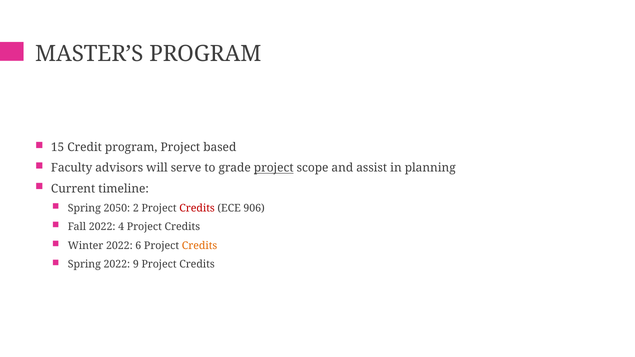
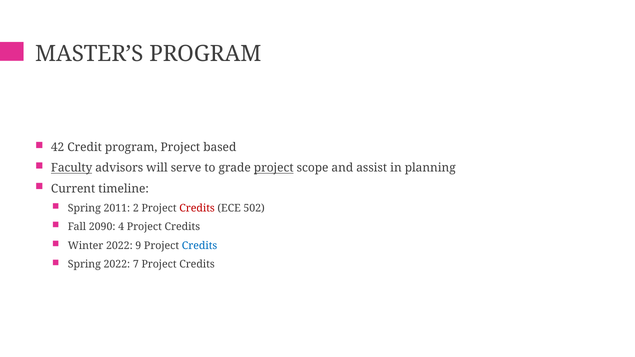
15: 15 -> 42 (58, 147)
Faculty underline: none -> present (72, 168)
2050: 2050 -> 2011 (117, 208)
906: 906 -> 502 (254, 208)
Fall 2022: 2022 -> 2090 (102, 227)
6: 6 -> 9 (138, 246)
Credits colour: orange -> blue (200, 246)
9: 9 -> 7 (136, 265)
